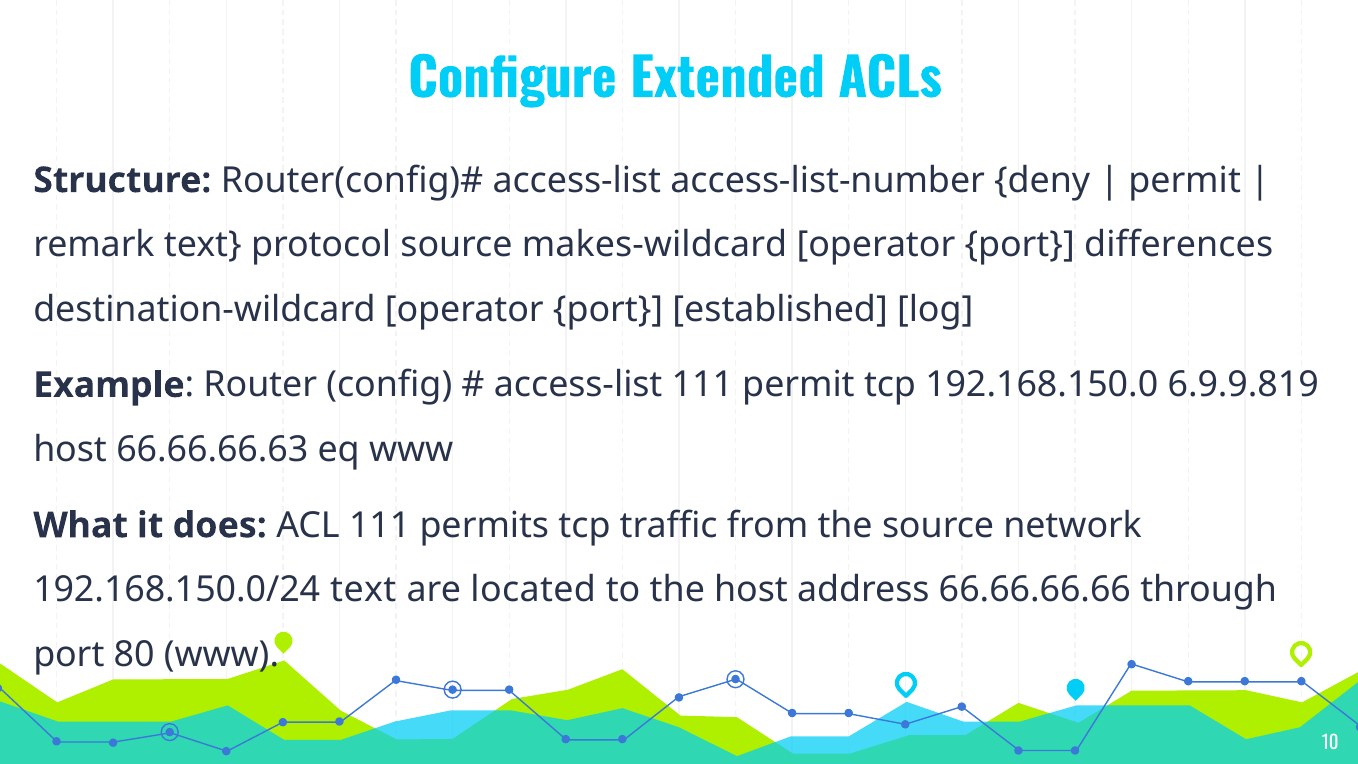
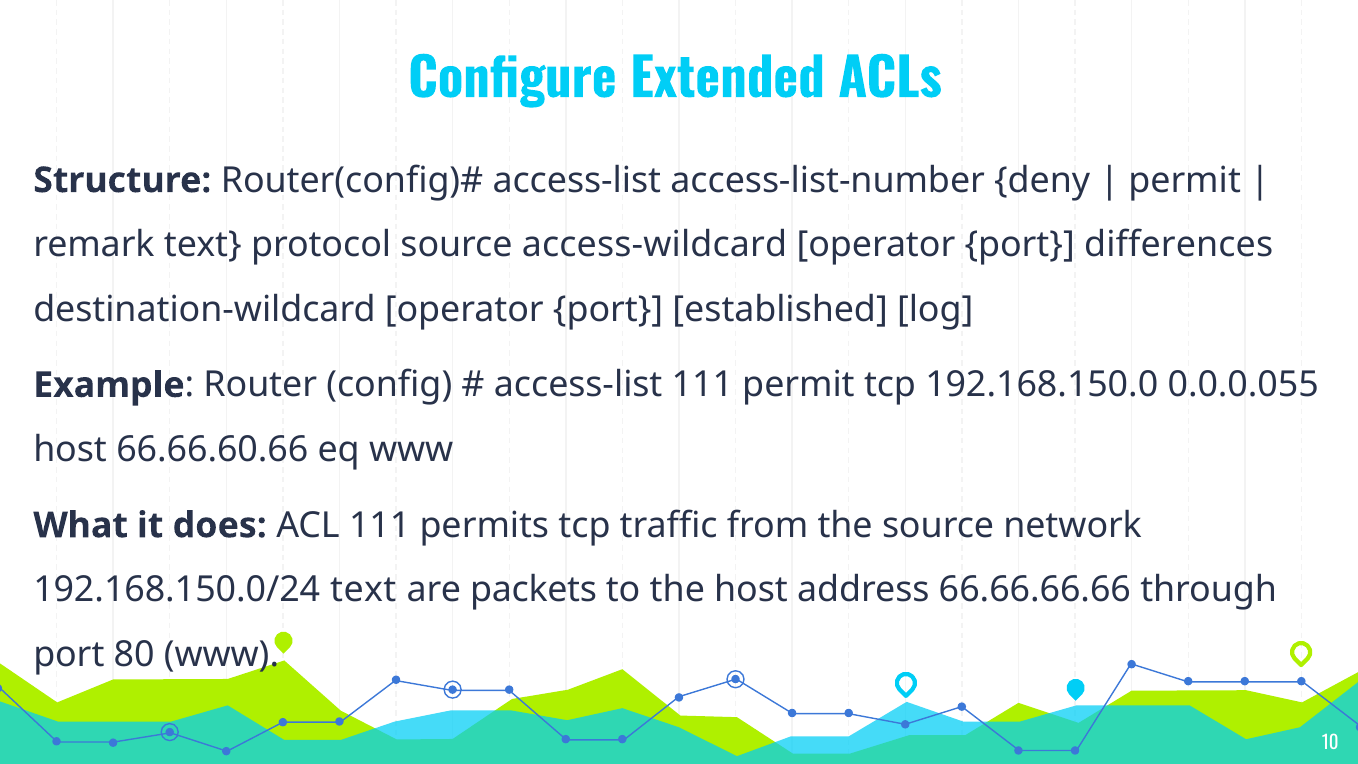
makes-wildcard: makes-wildcard -> access-wildcard (654, 245)
6.9.9.819: 6.9.9.819 -> 0.0.0.055 (1243, 385)
66.66.66.63: 66.66.66.63 -> 66.66.60.66 (212, 450)
located: located -> packets (534, 590)
